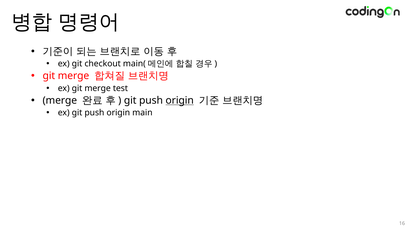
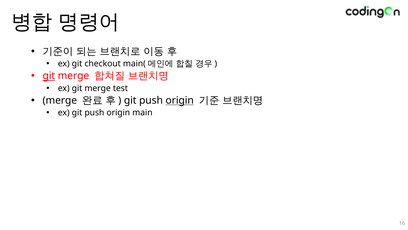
git underline: none -> present (49, 76)
